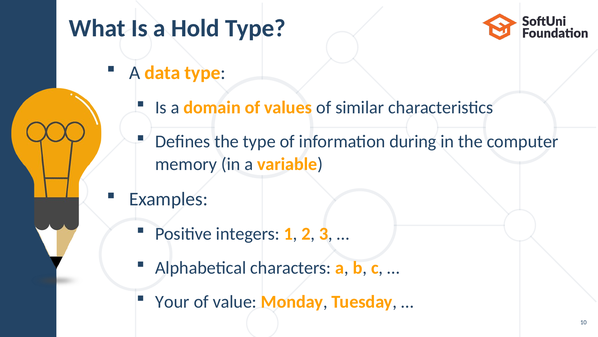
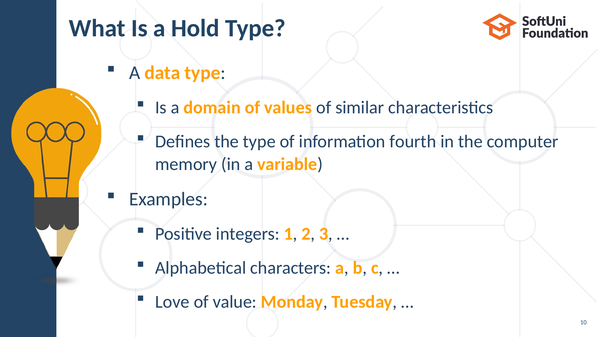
during: during -> fourth (413, 141)
Your: Your -> Love (172, 301)
